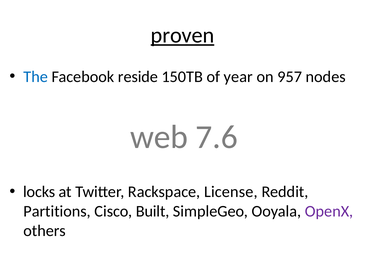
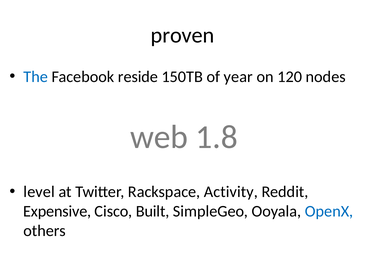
proven underline: present -> none (183, 35)
957: 957 -> 120 (290, 77)
7.6: 7.6 -> 1.8 (217, 137)
locks: locks -> level (39, 192)
License: License -> Activity (231, 192)
Partitions: Partitions -> Expensive (57, 211)
OpenX colour: purple -> blue (329, 211)
